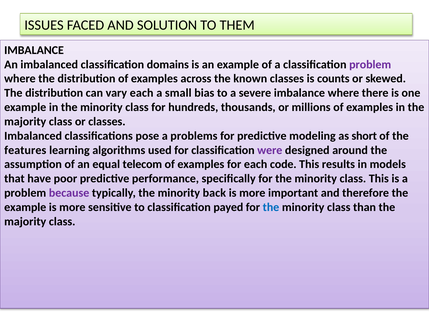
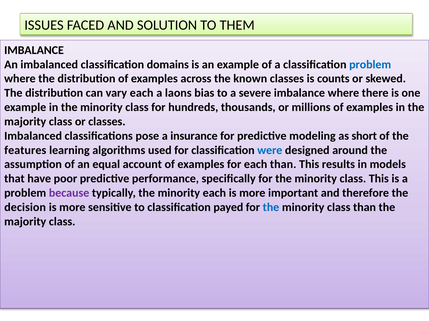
problem colour: purple -> blue (370, 65)
small: small -> laons (178, 93)
problems: problems -> insurance (194, 136)
were colour: purple -> blue (270, 150)
telecom: telecom -> account (142, 165)
each code: code -> than (283, 165)
minority back: back -> each (214, 193)
example: example -> decision (25, 208)
